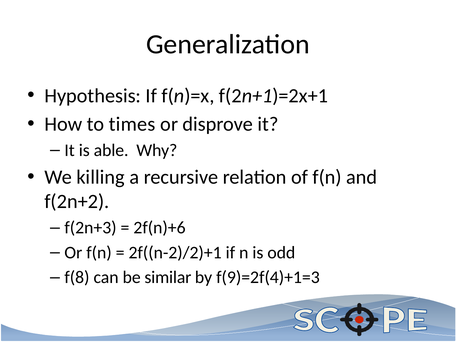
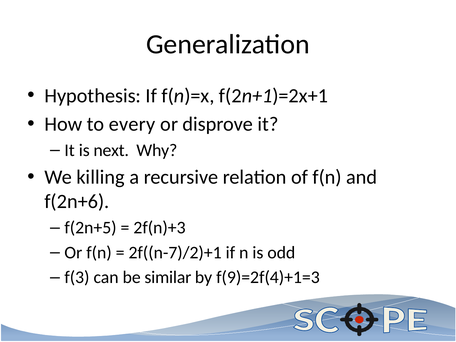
times: times -> every (132, 124)
able: able -> next (111, 150)
f(2n+2: f(2n+2 -> f(2n+6 (77, 202)
f(2n+3: f(2n+3 -> f(2n+5 (91, 228)
2f(n)+6: 2f(n)+6 -> 2f(n)+3 (159, 228)
2f((n-2)/2)+1: 2f((n-2)/2)+1 -> 2f((n-7)/2)+1 (175, 253)
f(8: f(8 -> f(3 (77, 277)
